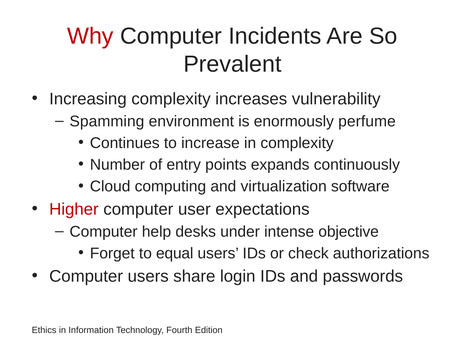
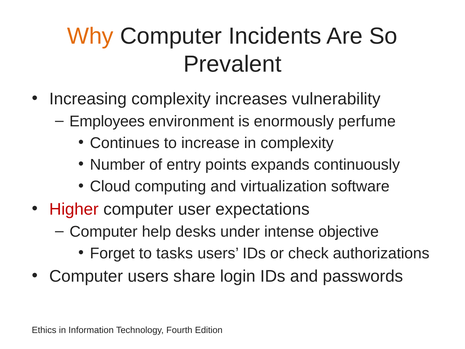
Why colour: red -> orange (90, 36)
Spamming: Spamming -> Employees (107, 121)
equal: equal -> tasks (175, 253)
